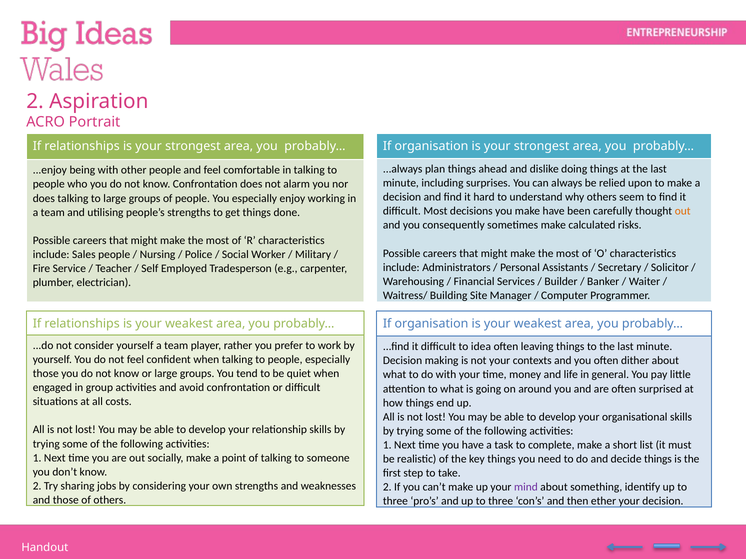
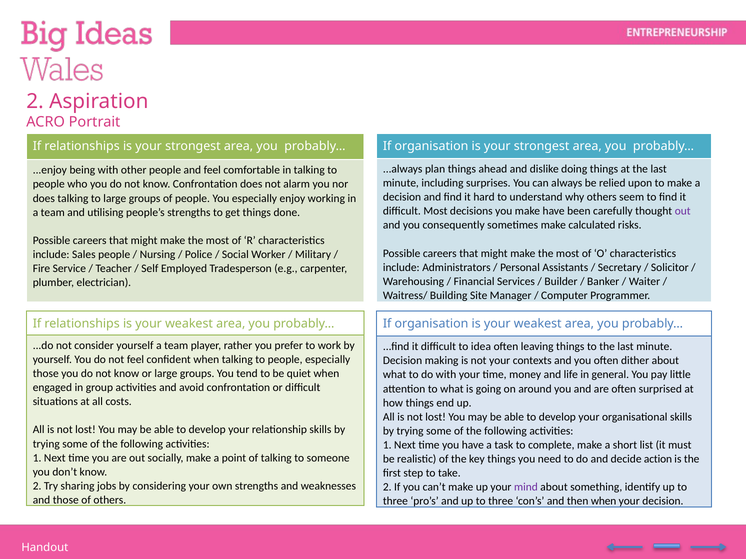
out colour: orange -> purple (683, 211)
decide things: things -> action (658, 459)
then ether: ether -> when (604, 502)
